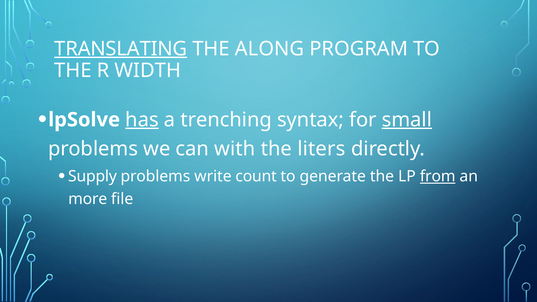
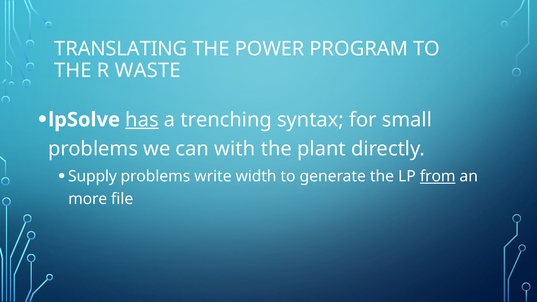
TRANSLATING underline: present -> none (121, 49)
ALONG: ALONG -> POWER (270, 49)
WIDTH: WIDTH -> WASTE (148, 71)
small underline: present -> none (407, 120)
liters: liters -> plant (321, 149)
count: count -> width (256, 176)
